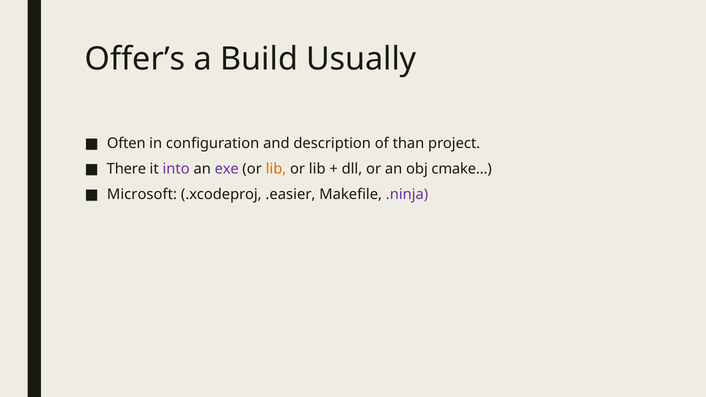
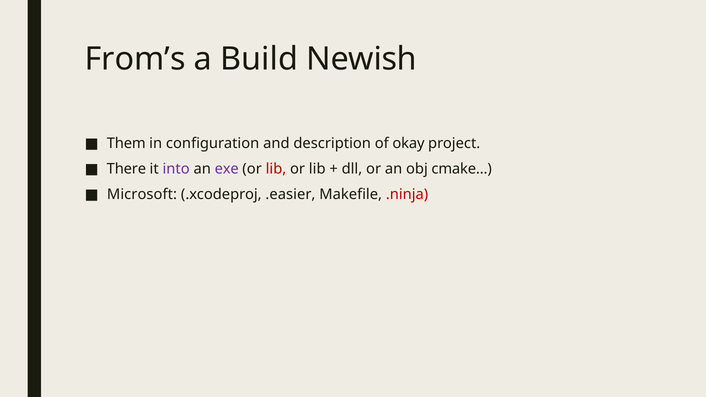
Offer’s: Offer’s -> From’s (135, 59)
Usually: Usually -> Newish (362, 59)
Often: Often -> Them (126, 143)
than: than -> okay (409, 143)
lib colour: orange -> red (276, 169)
.ninja colour: purple -> red (407, 194)
